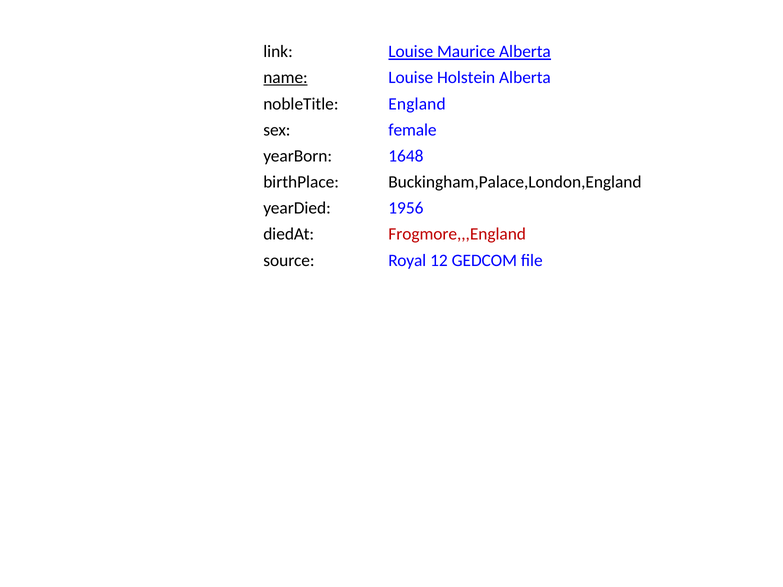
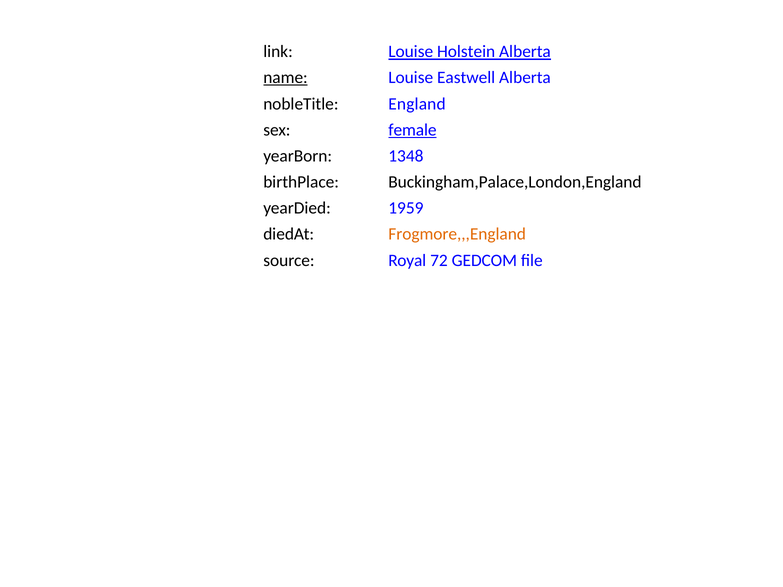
Maurice: Maurice -> Holstein (466, 52)
Holstein: Holstein -> Eastwell (466, 78)
female underline: none -> present (412, 130)
1648: 1648 -> 1348 (406, 156)
1956: 1956 -> 1959 (406, 208)
Frogmore,,,England colour: red -> orange (457, 234)
12: 12 -> 72 (439, 260)
